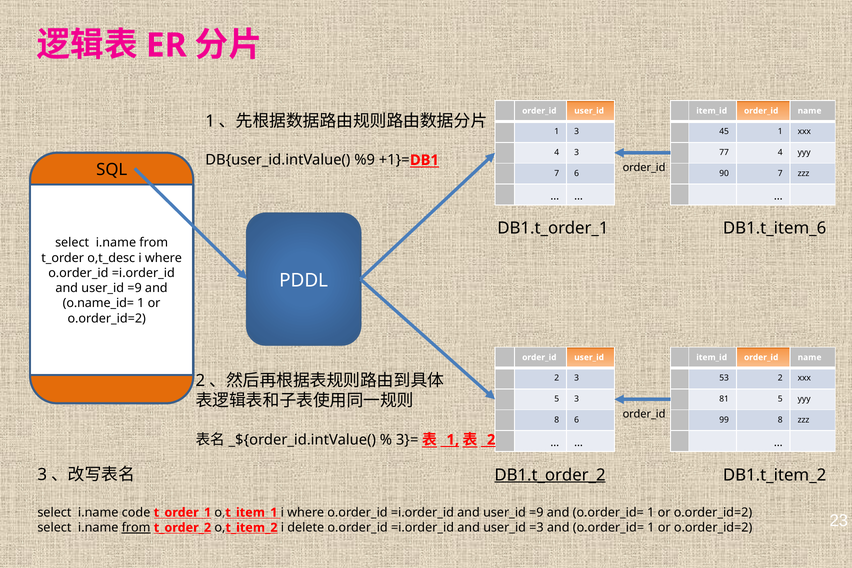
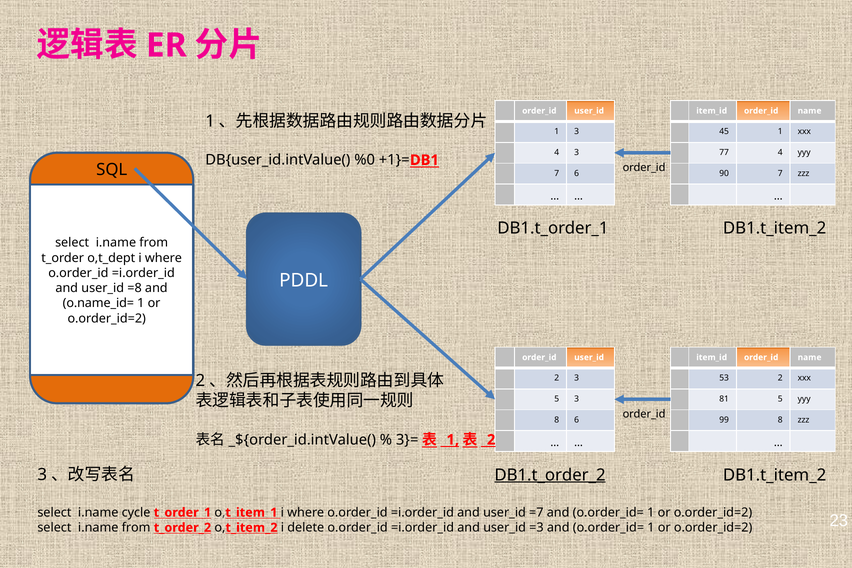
%9: %9 -> %0 (365, 160)
DB1.t_item_6: DB1.t_item_6 -> DB1.t_item_2 (775, 228)
o,t_desc: o,t_desc -> o,t_dept (111, 258)
=9: =9 -> =8 (135, 288)
code: code -> cycle (136, 512)
=9: =9 -> =7 (536, 512)
from underline: present -> none (136, 528)
